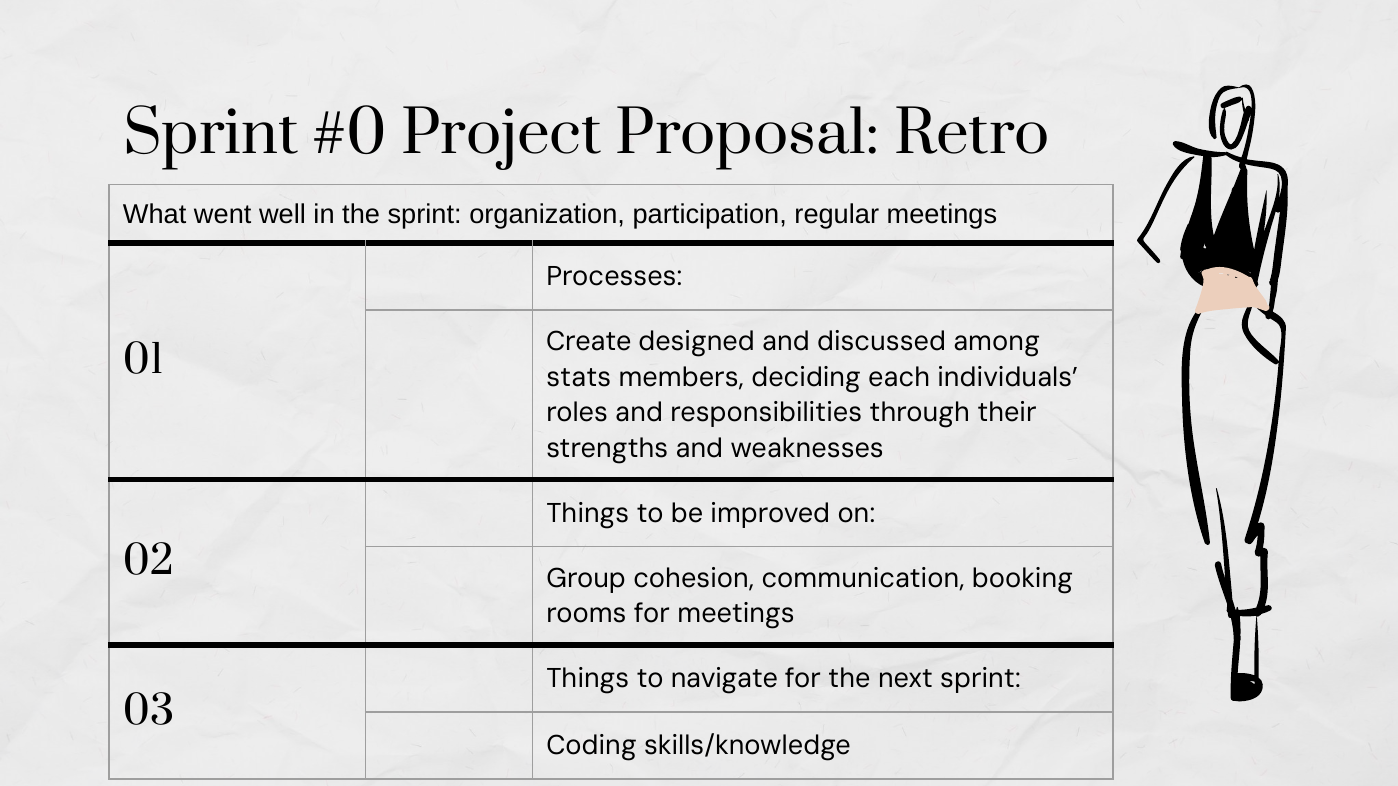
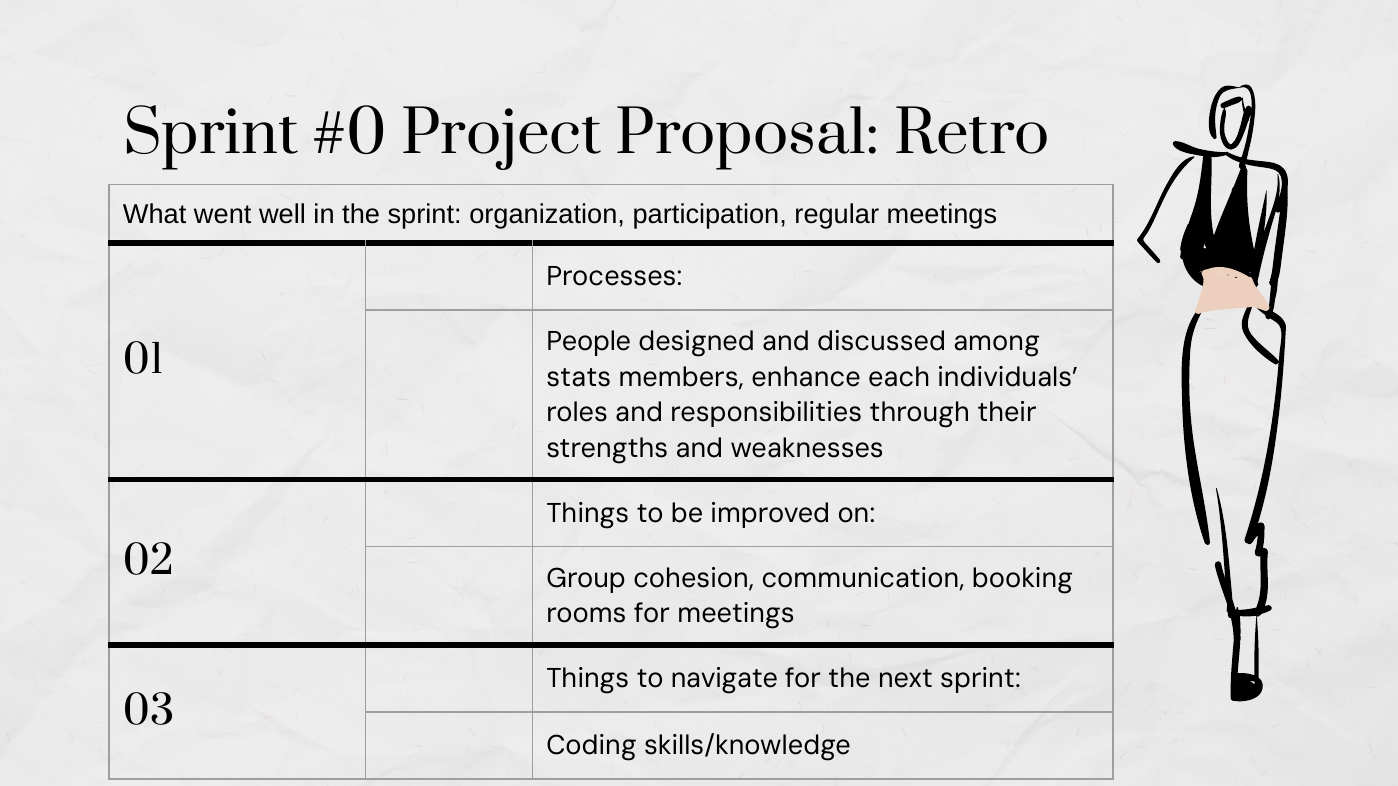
Create: Create -> People (589, 342)
deciding: deciding -> enhance (806, 378)
